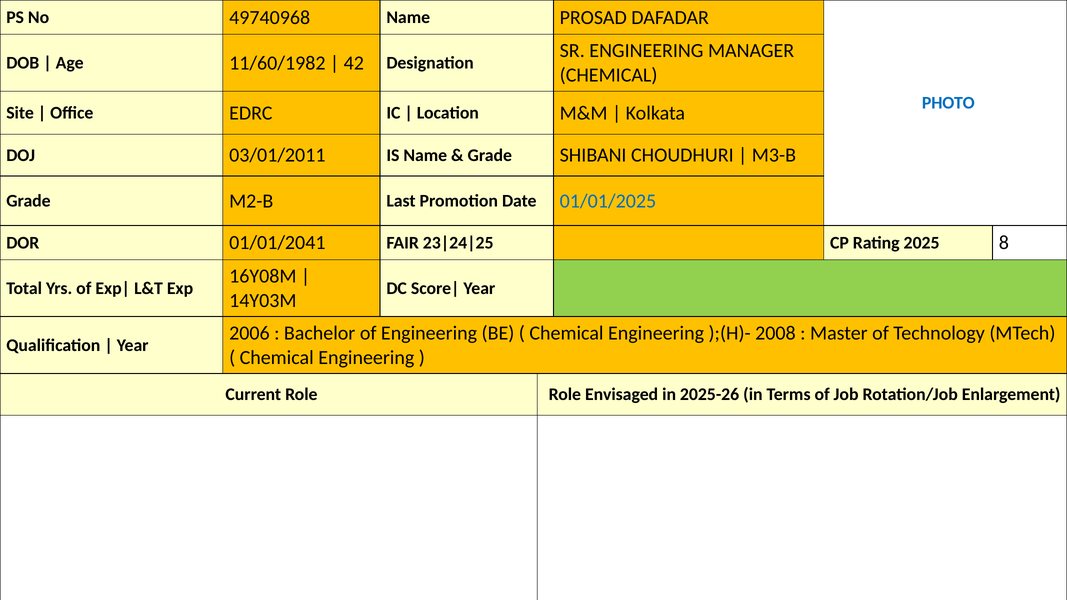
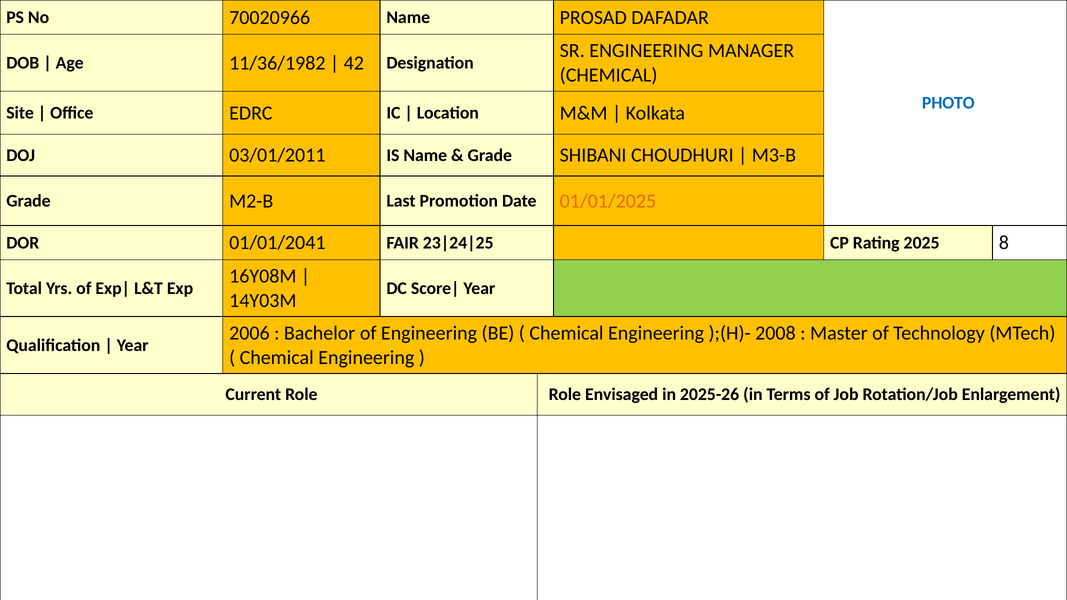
49740968: 49740968 -> 70020966 (270, 17)
11/60/1982: 11/60/1982 -> 11/36/1982 (277, 63)
01/01/2025 colour: blue -> orange (608, 201)
